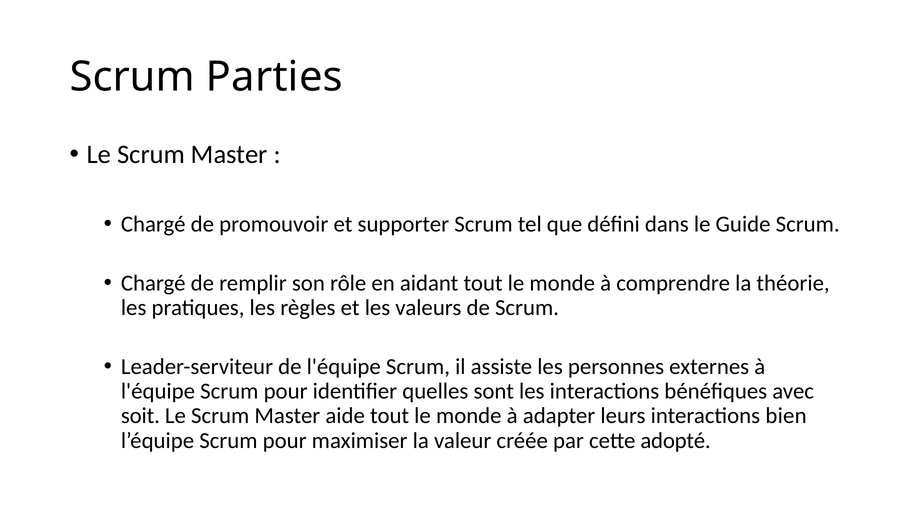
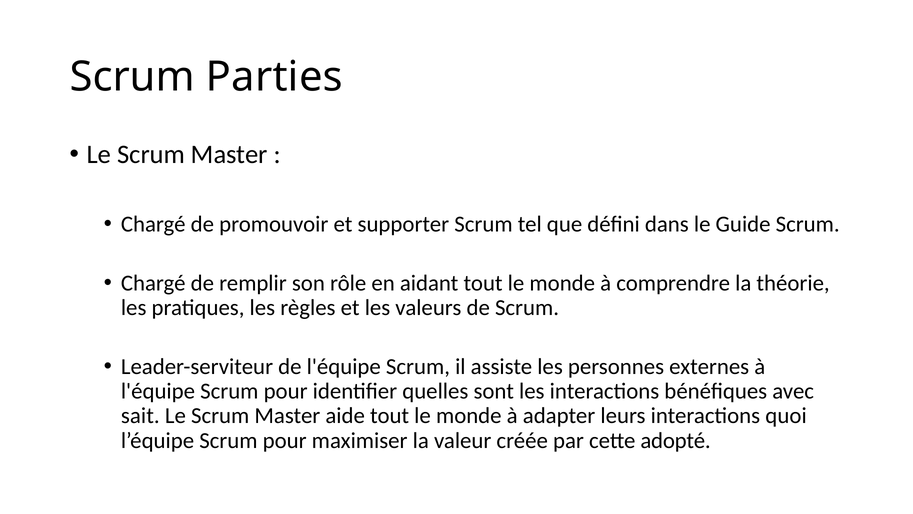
soit: soit -> sait (140, 415)
bien: bien -> quoi (786, 415)
